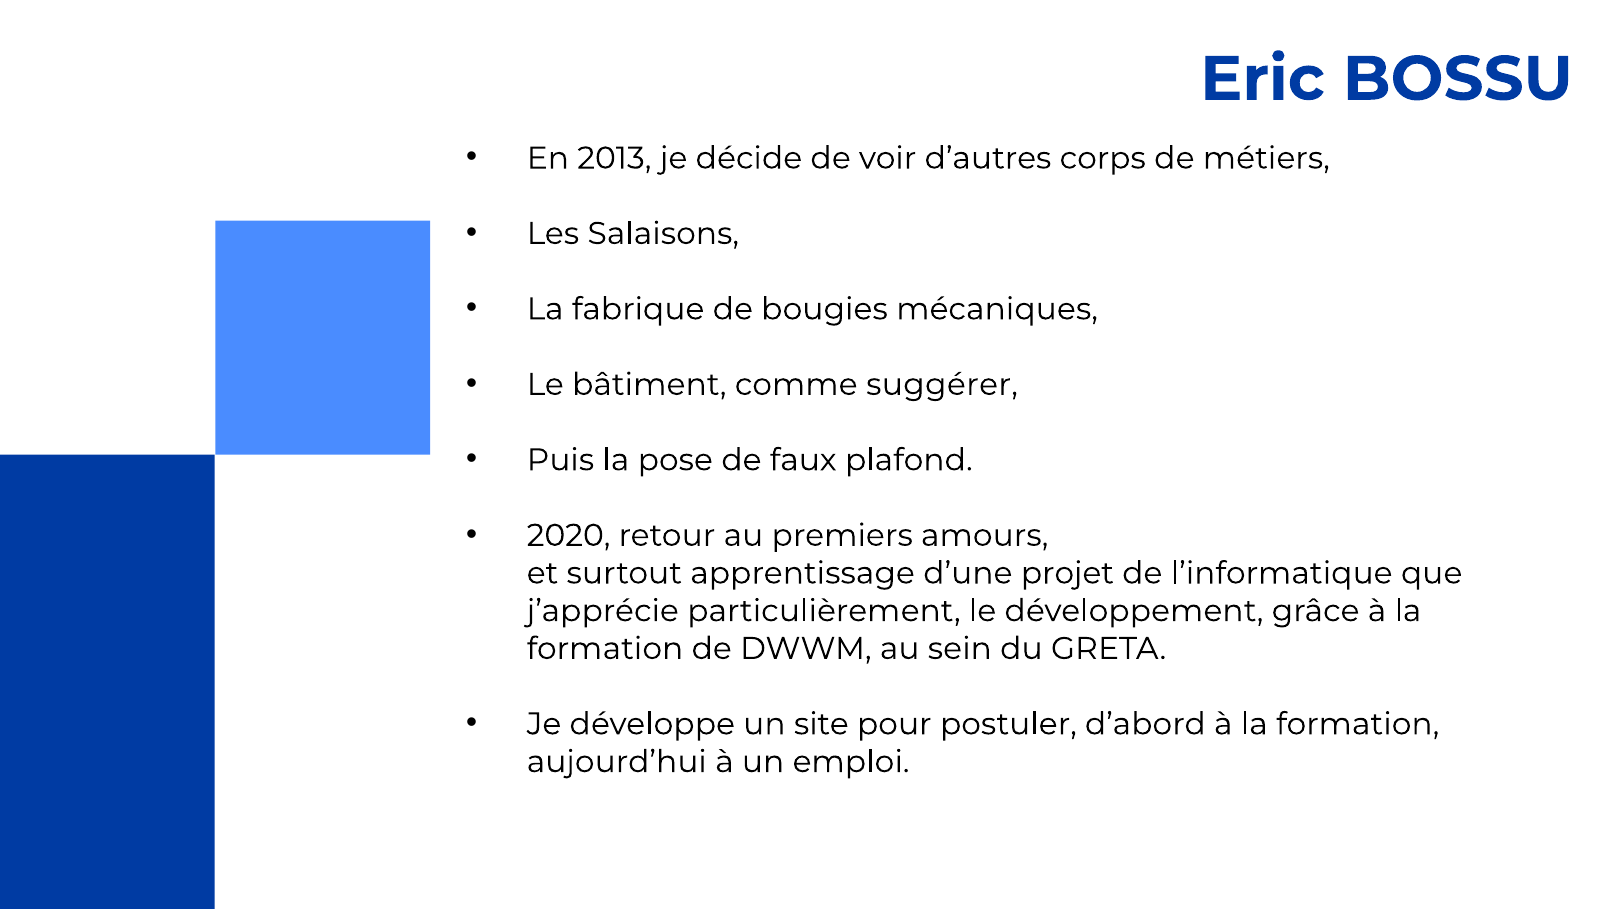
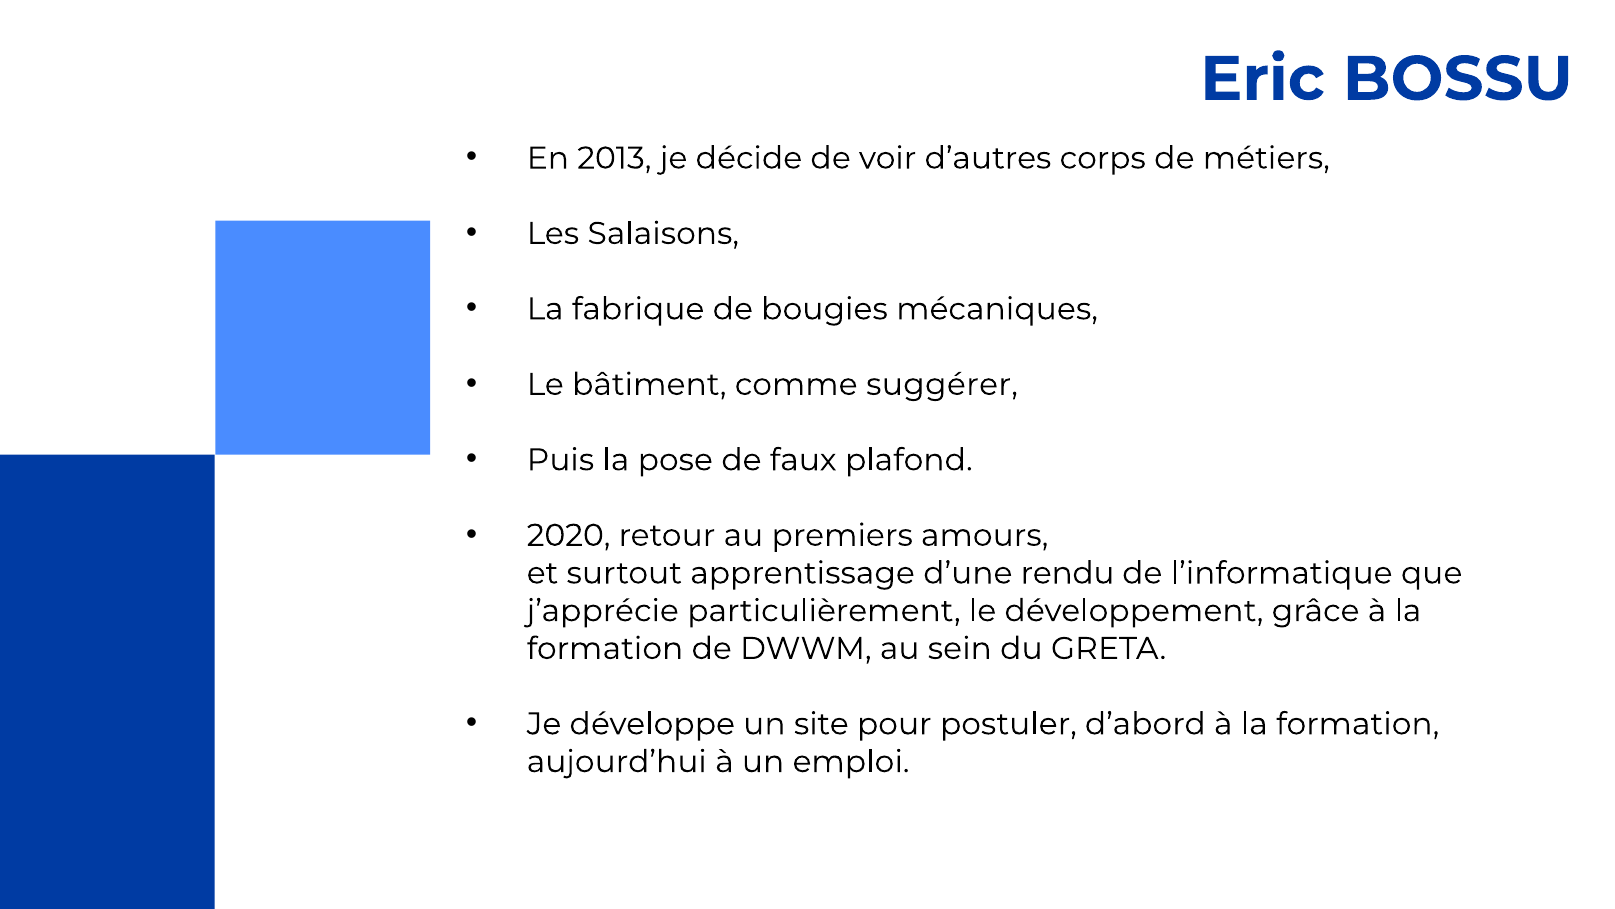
projet: projet -> rendu (1067, 573)
